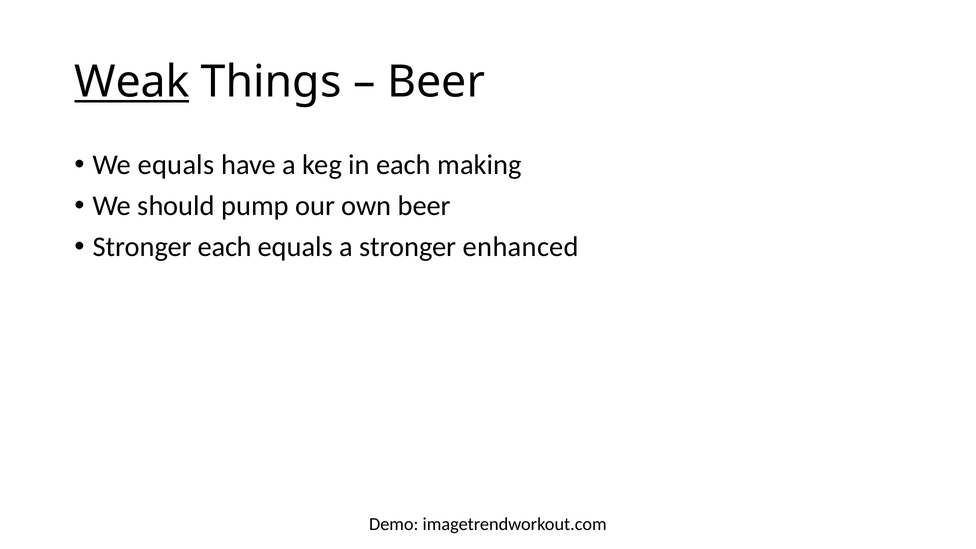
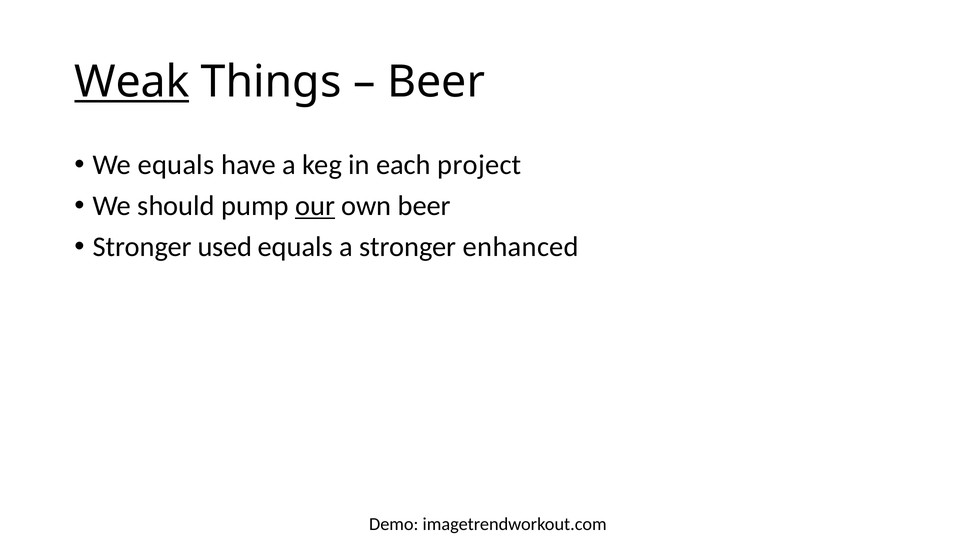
making: making -> project (479, 165)
our underline: none -> present (315, 206)
Stronger each: each -> used (225, 247)
